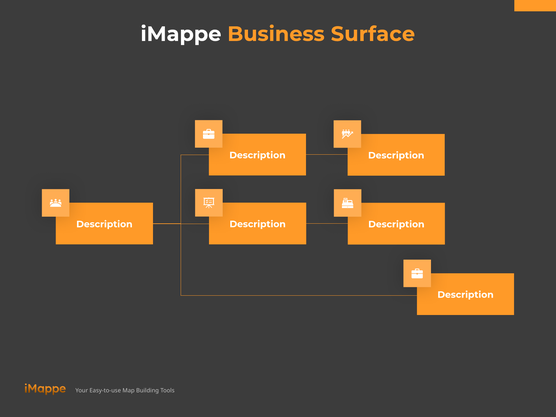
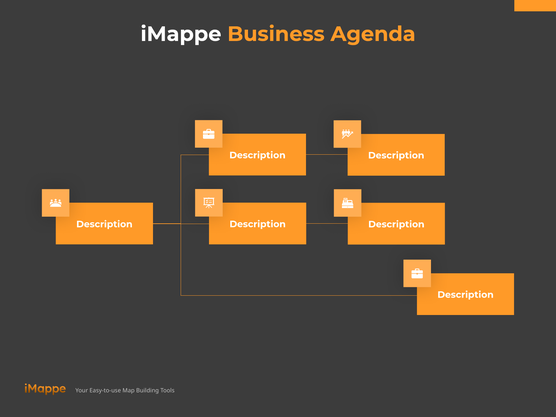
Surface: Surface -> Agenda (373, 34)
